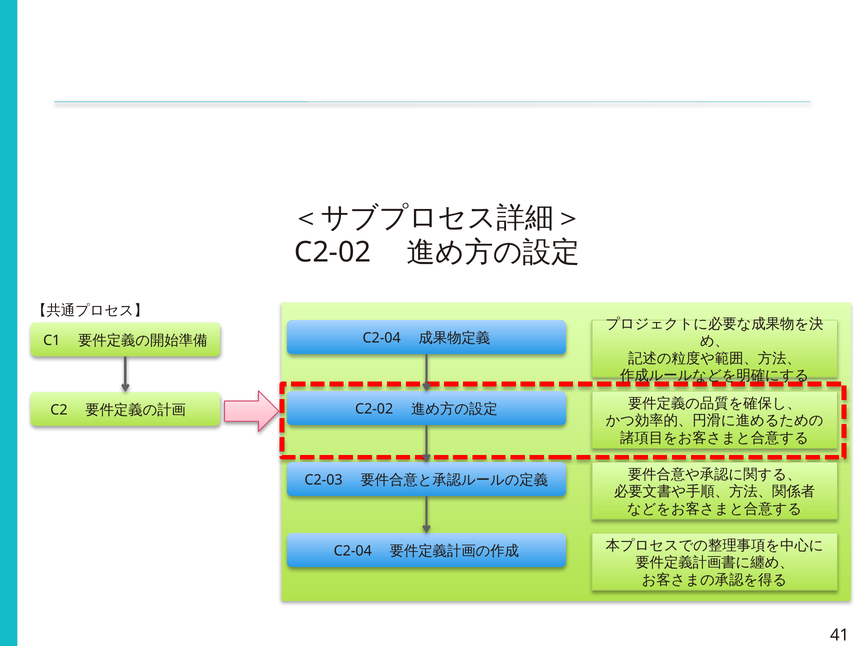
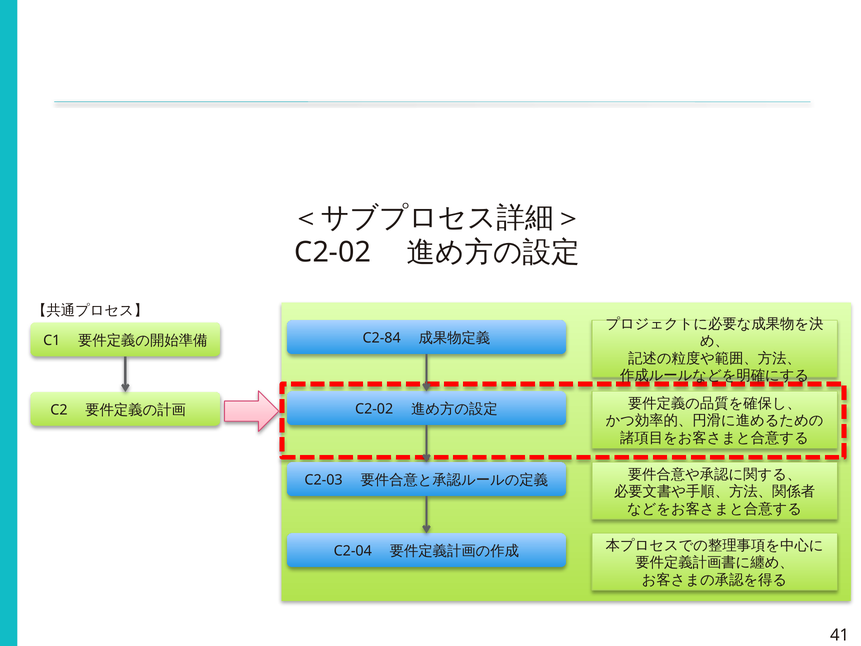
C2-04: C2-04 -> C2-84 (382, 338)
